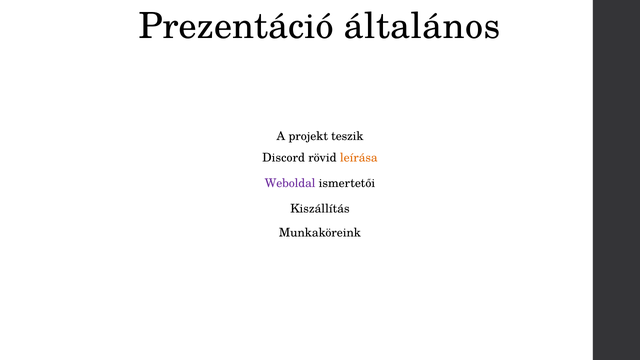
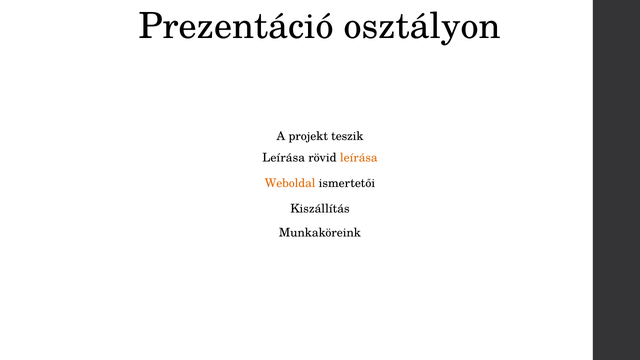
általános: általános -> osztályon (422, 27)
Discord: Discord -> Leírása (284, 158)
Weboldal colour: purple -> orange (290, 183)
